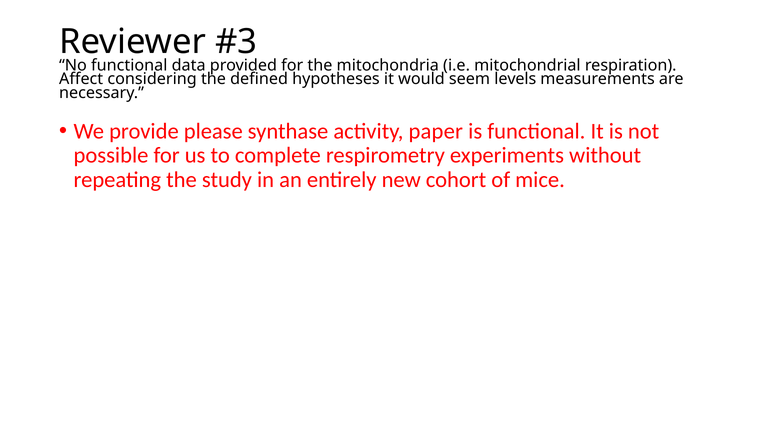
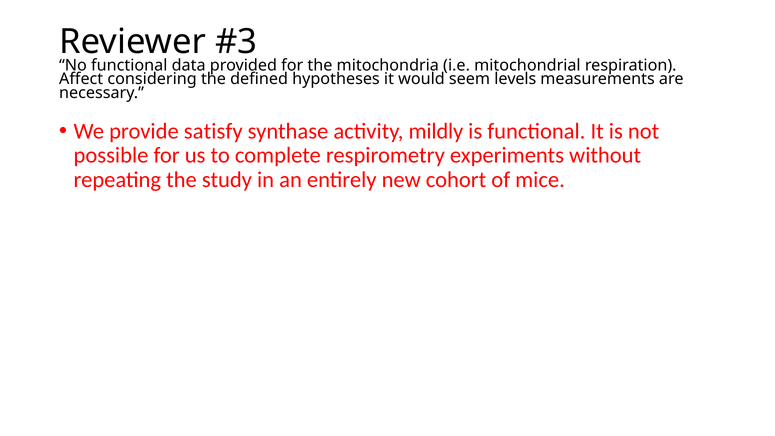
please: please -> satisfy (213, 131)
paper: paper -> mildly (436, 131)
